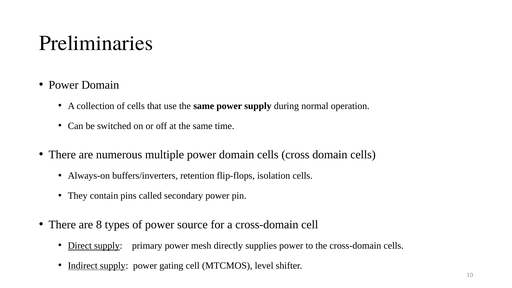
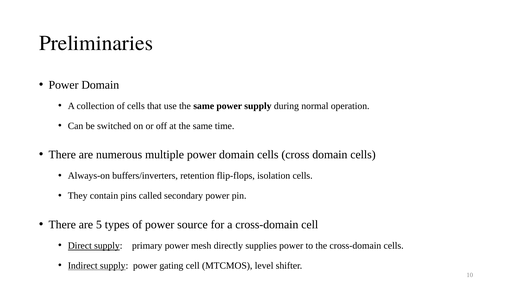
8: 8 -> 5 (99, 225)
